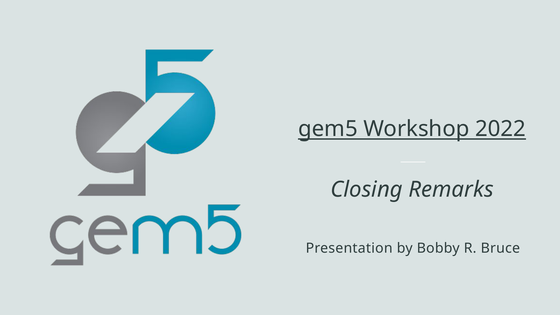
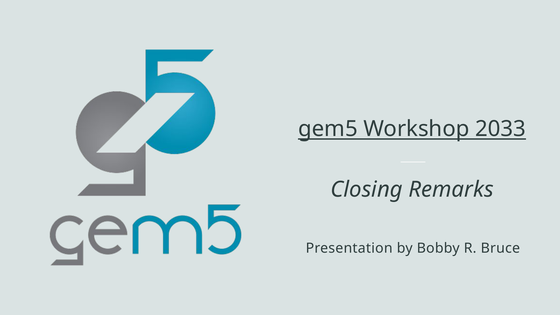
2022: 2022 -> 2033 (501, 129)
